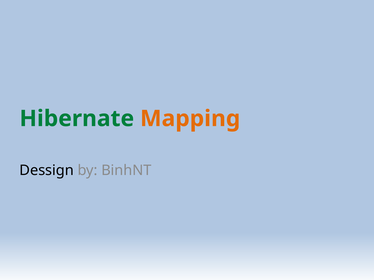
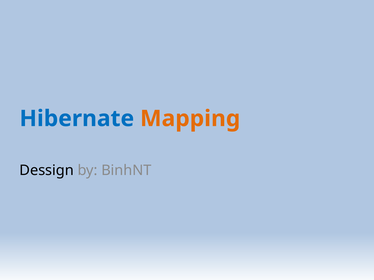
Hibernate colour: green -> blue (77, 119)
